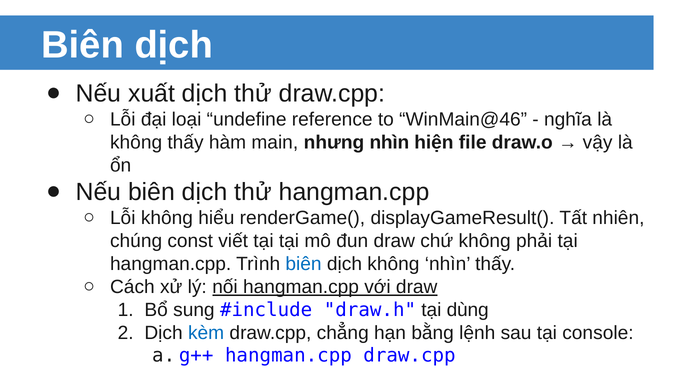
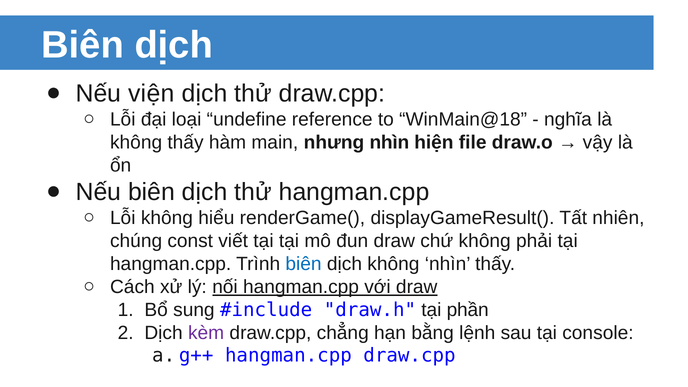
xuất: xuất -> viện (151, 93)
WinMain@46: WinMain@46 -> WinMain@18 (463, 119)
dùng: dùng -> phần (468, 310)
kèm colour: blue -> purple (206, 333)
